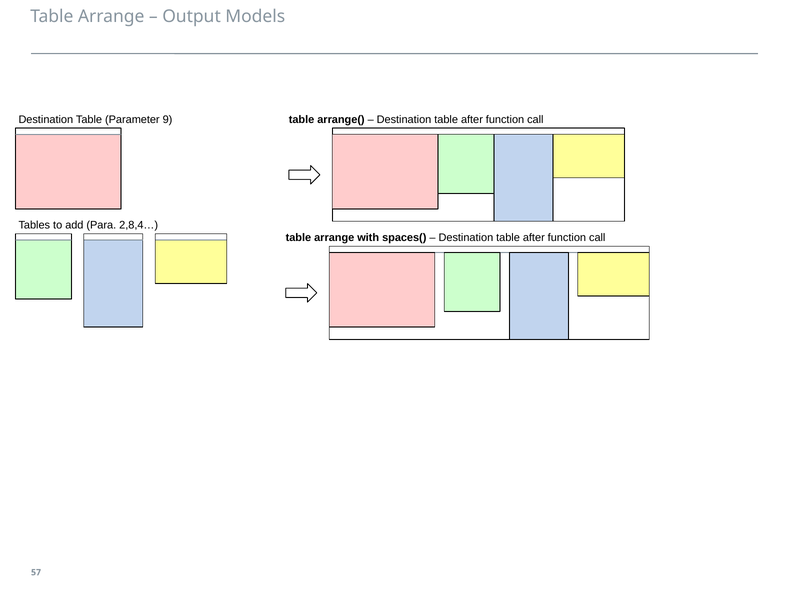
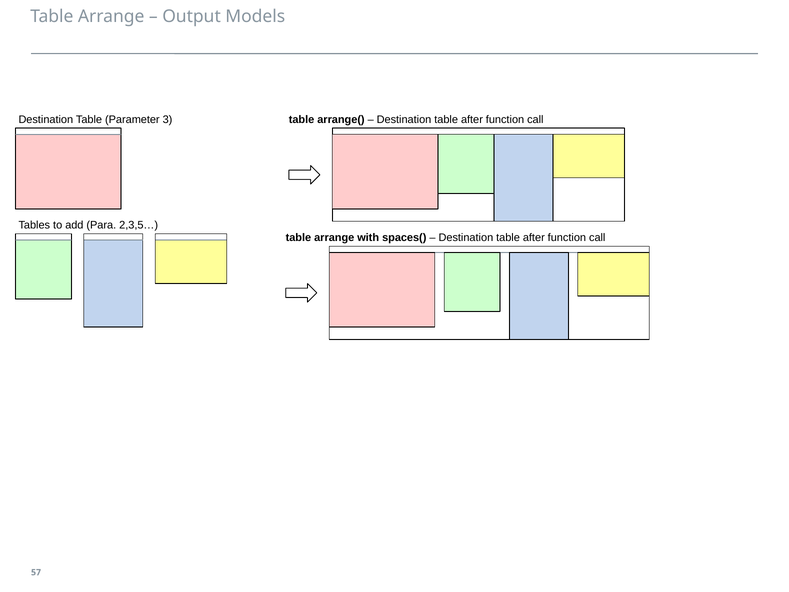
9: 9 -> 3 (168, 120)
2,8,4…: 2,8,4… -> 2,3,5… (139, 225)
